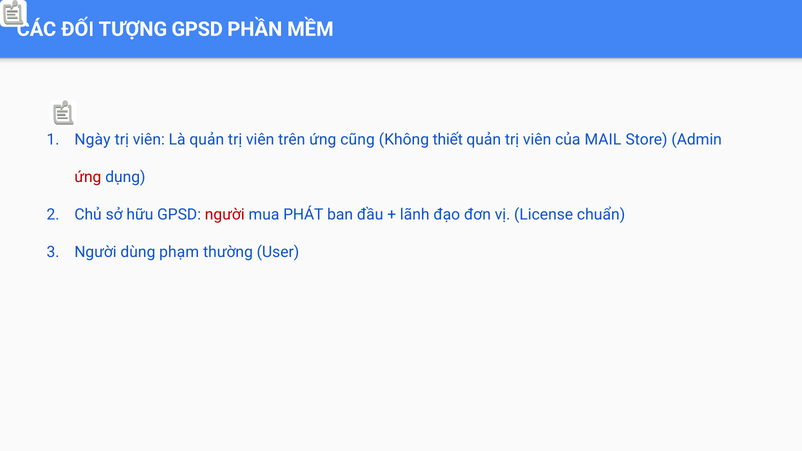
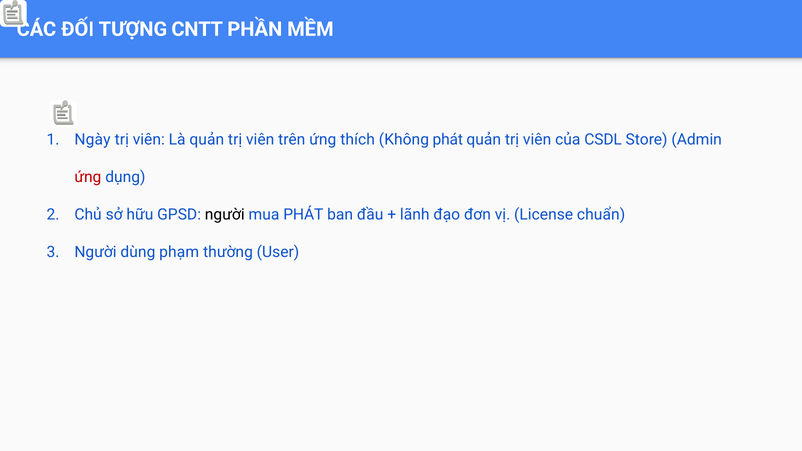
TƯỢNG GPSD: GPSD -> CNTT (197, 29)
cũng: cũng -> thích (358, 140)
Không thiết: thiết -> phát (448, 140)
MAIL: MAIL -> CSDL (603, 140)
người colour: red -> black (225, 214)
